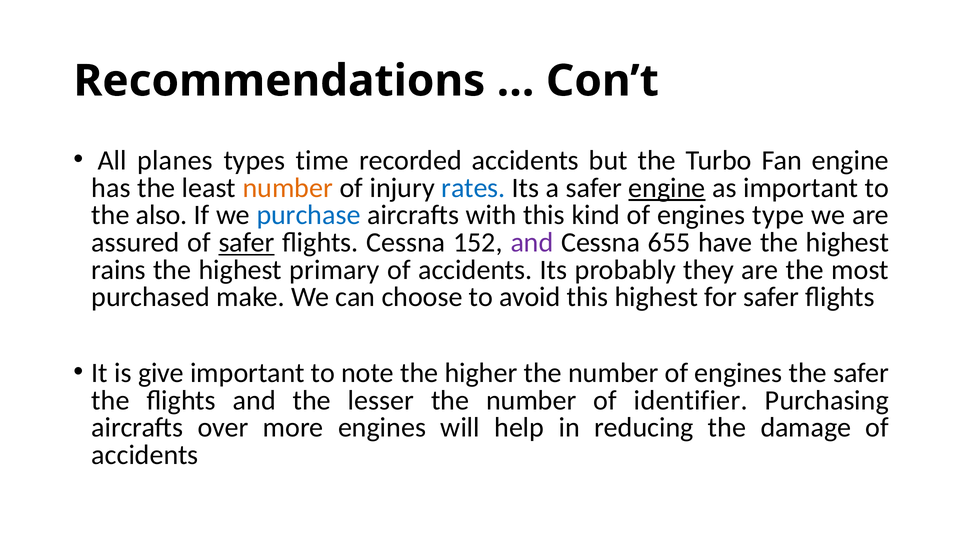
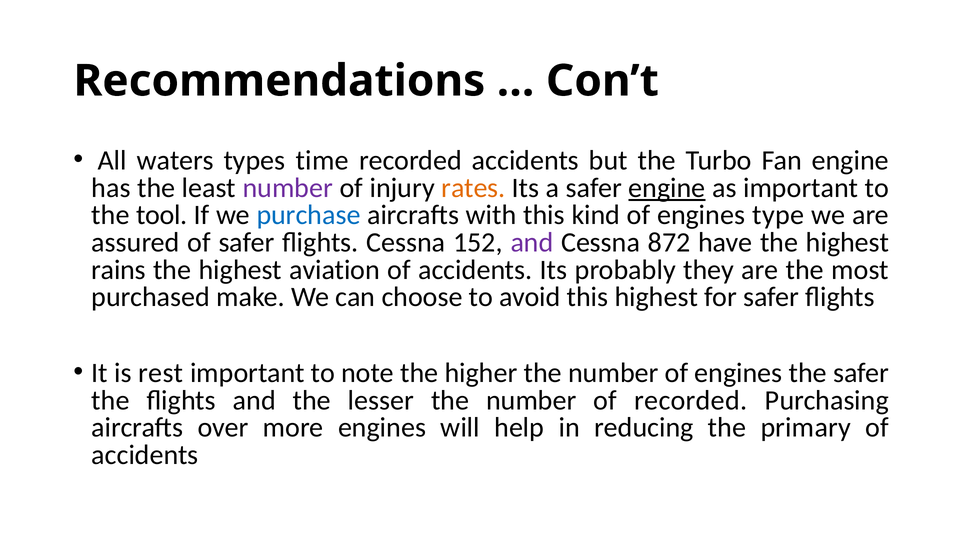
planes: planes -> waters (175, 160)
number colour: orange -> purple (288, 188)
rates colour: blue -> orange (473, 188)
also: also -> tool (162, 215)
safer underline: present -> none (247, 242)
655: 655 -> 872 (669, 242)
primary: primary -> aviation (335, 270)
give: give -> rest (161, 373)
of identifier: identifier -> recorded (691, 400)
damage: damage -> primary (806, 427)
